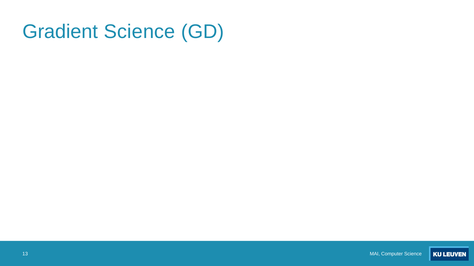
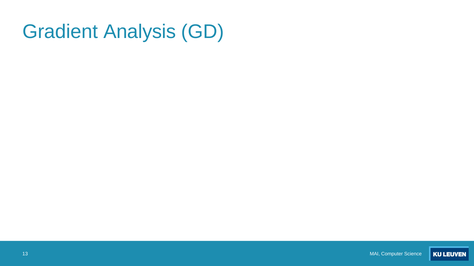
Gradient Science: Science -> Analysis (140, 32)
